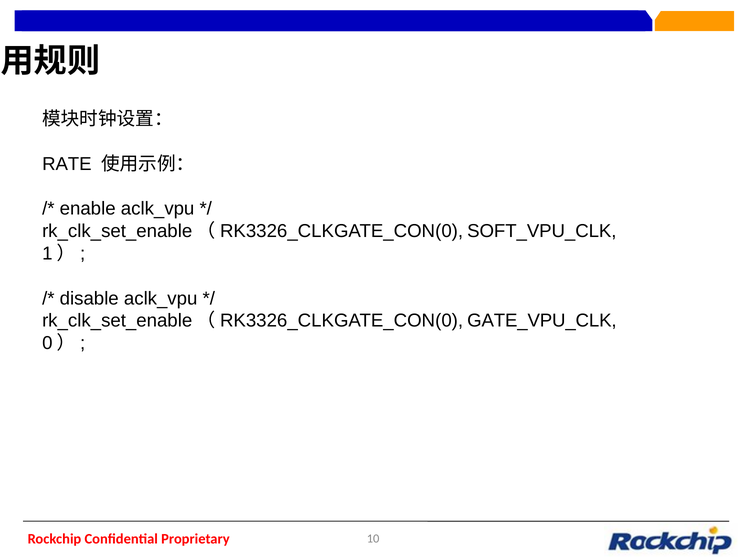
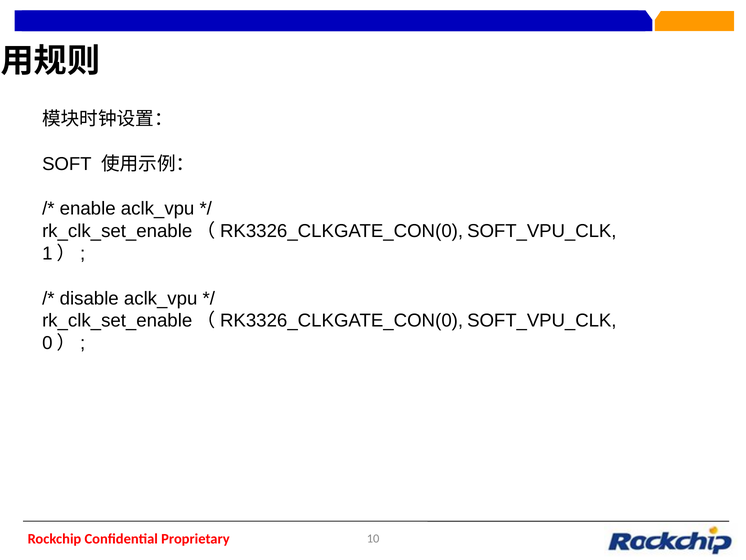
RATE: RATE -> SOFT (67, 164)
GATE_VPU_CLK: GATE_VPU_CLK -> SOFT_VPU_CLK (542, 320)
